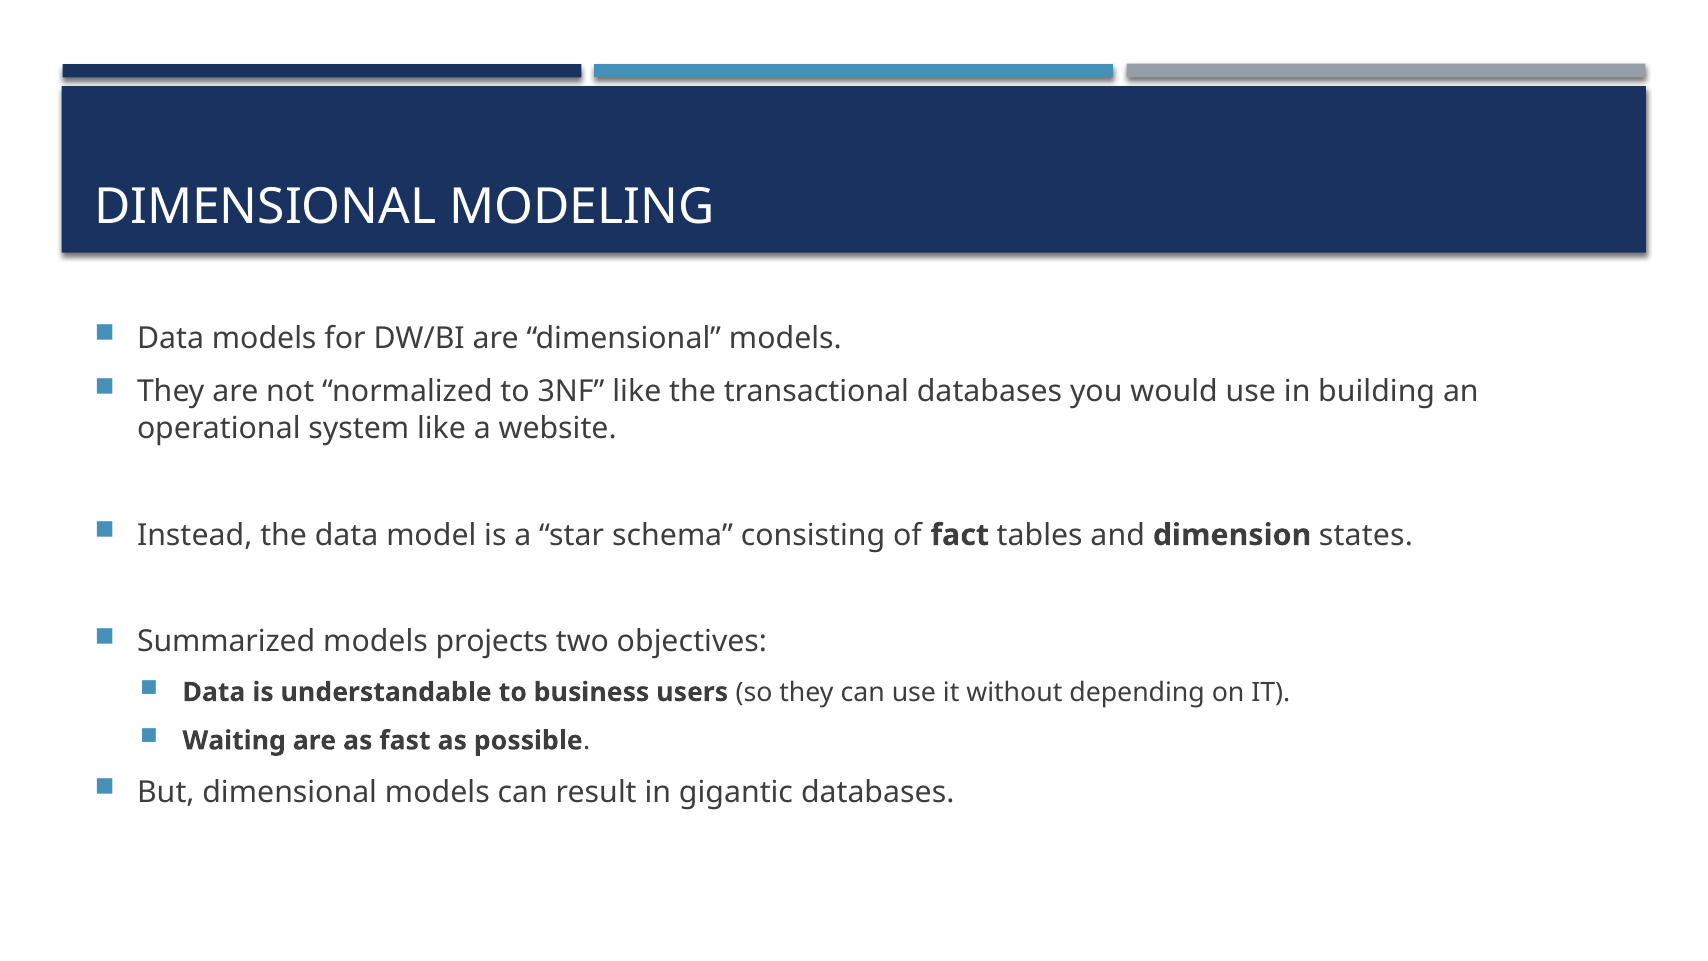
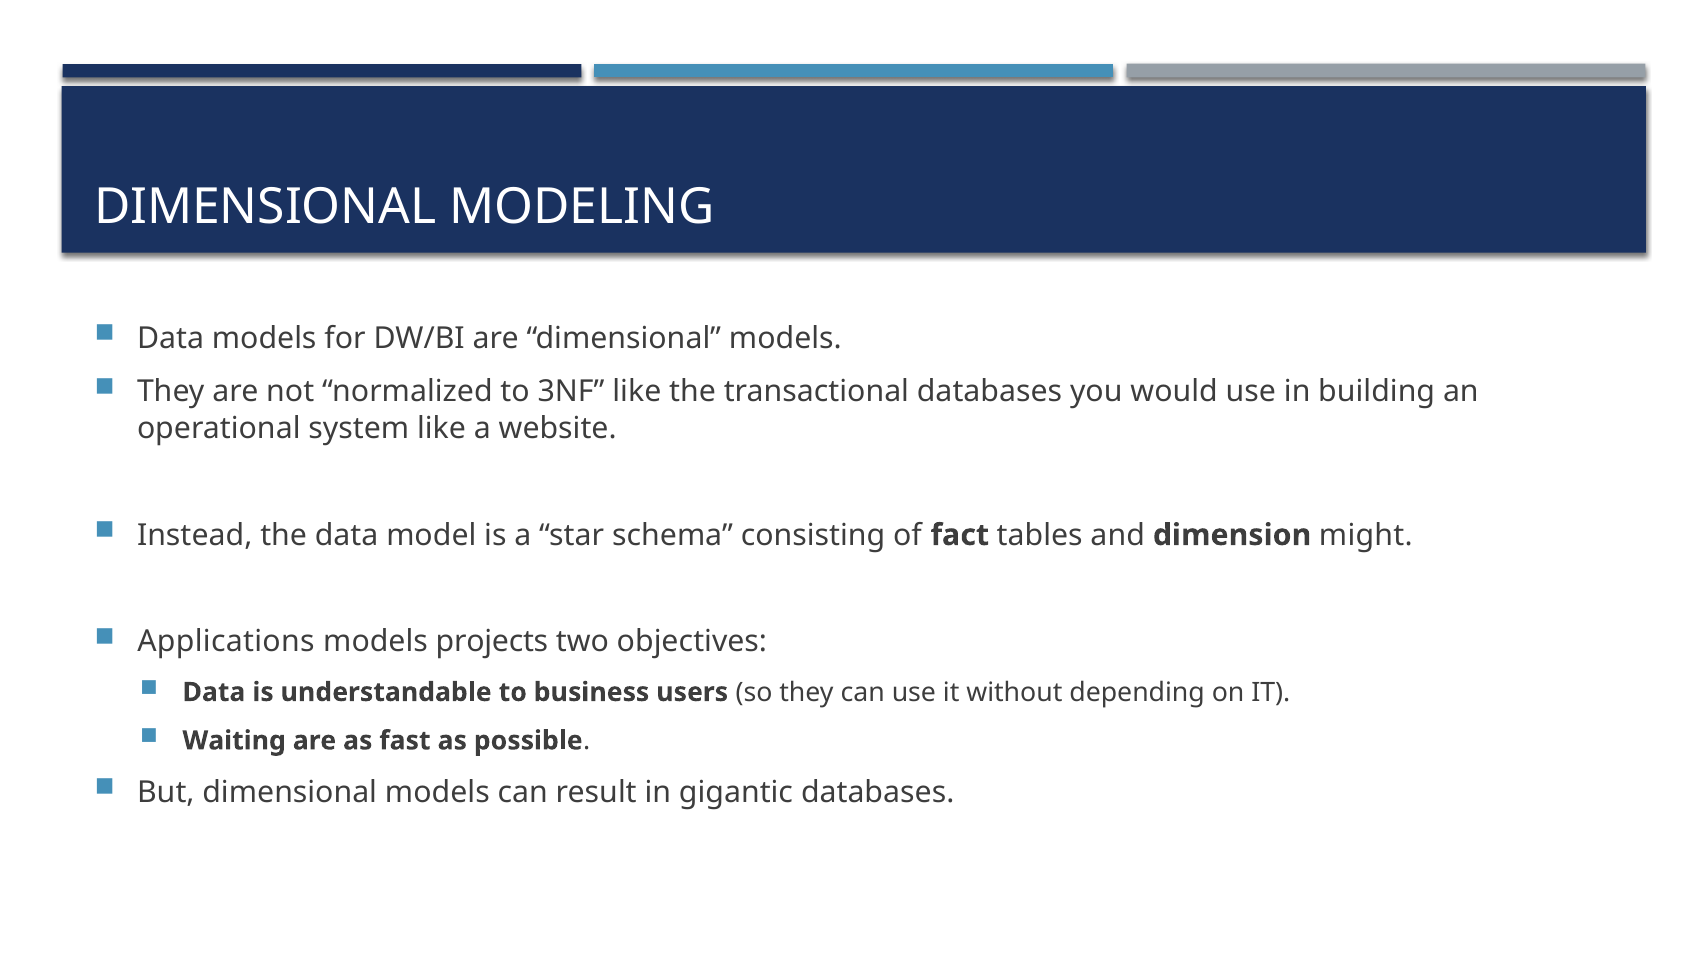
states: states -> might (1366, 535)
Summarized: Summarized -> Applications (226, 642)
